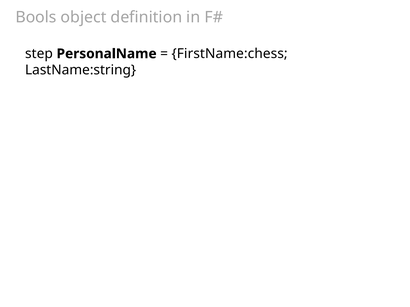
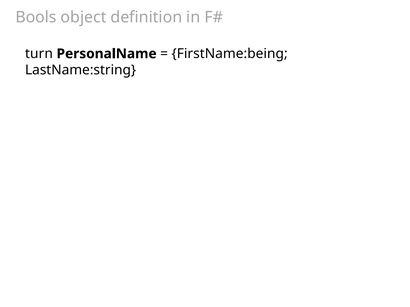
step: step -> turn (39, 54)
FirstName:chess: FirstName:chess -> FirstName:being (230, 54)
